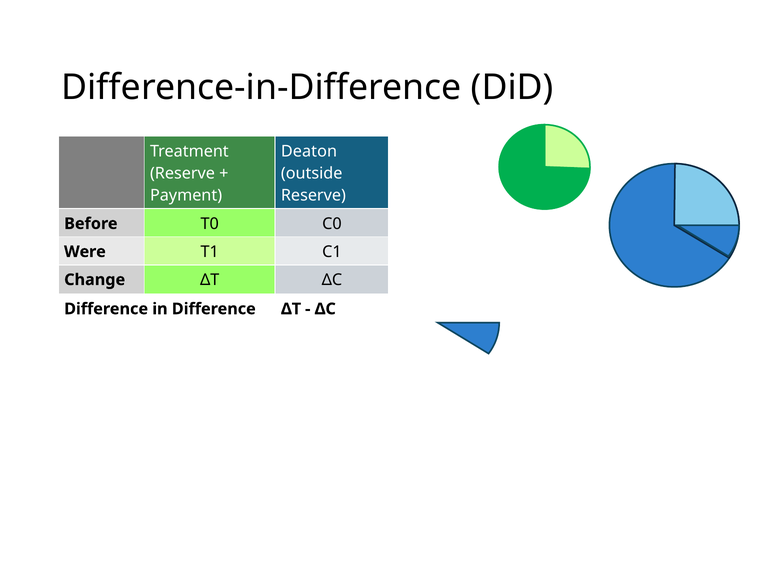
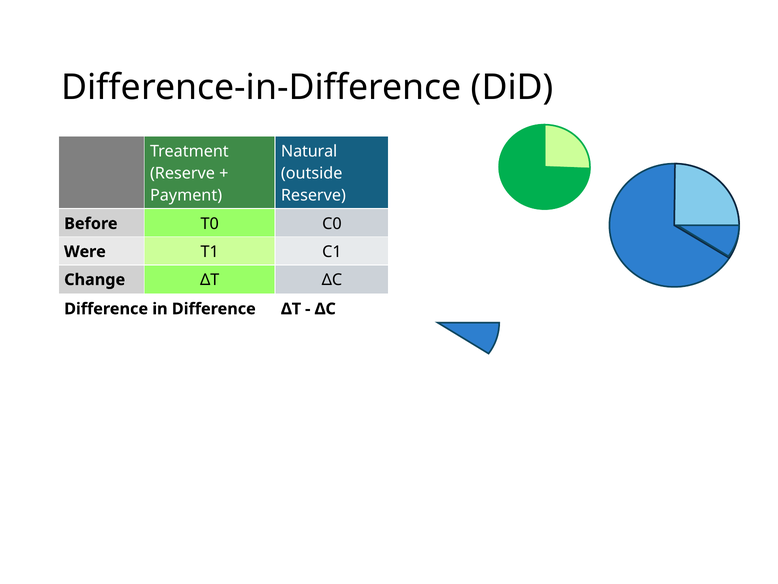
Deaton: Deaton -> Natural (309, 151)
